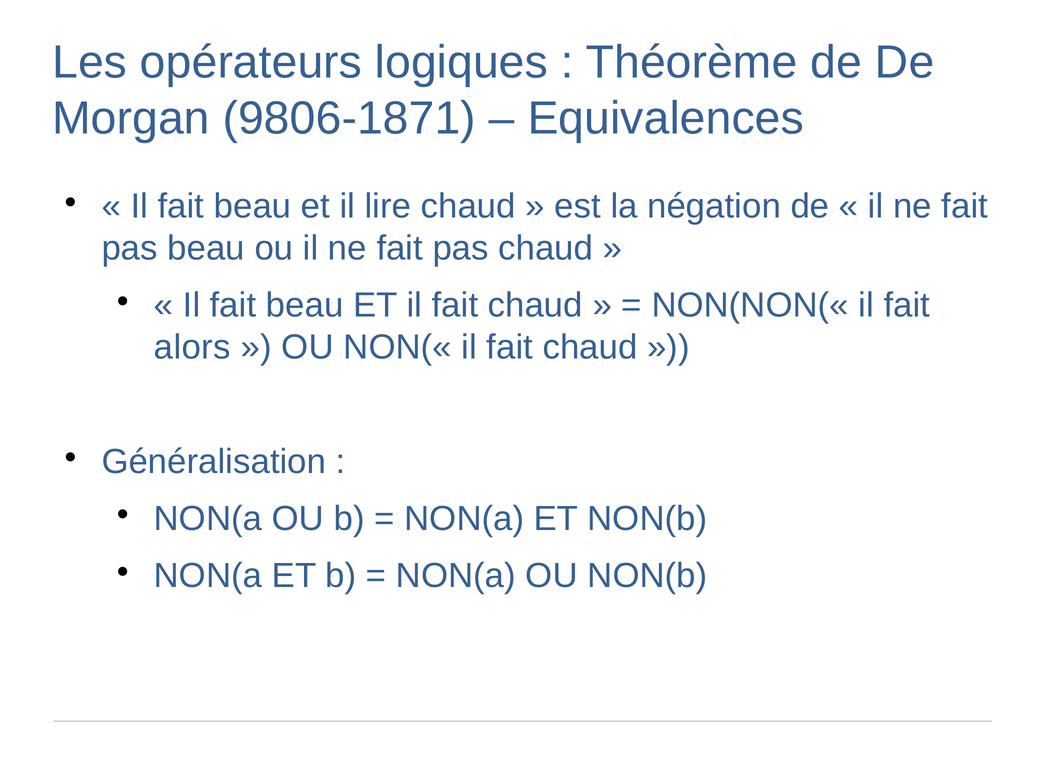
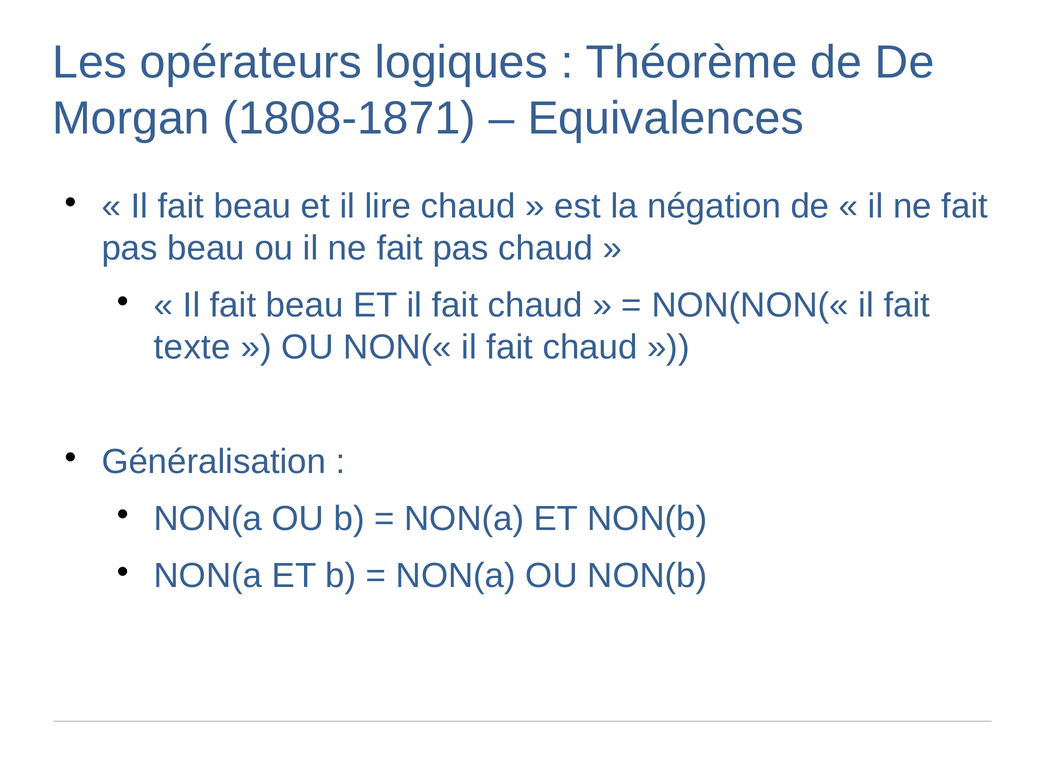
9806-1871: 9806-1871 -> 1808-1871 (349, 118)
alors: alors -> texte (192, 347)
